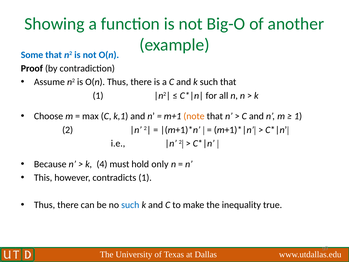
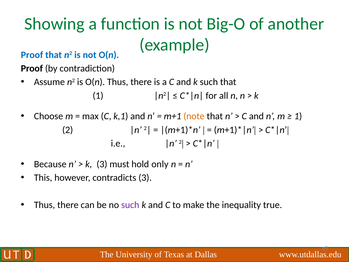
Some: Some -> Proof (32, 55)
k 4: 4 -> 3 (102, 164)
contradicts 1: 1 -> 3 (145, 178)
such colour: blue -> purple (130, 205)
